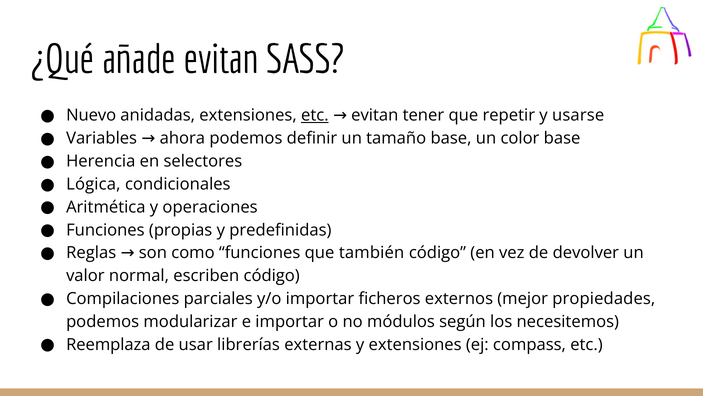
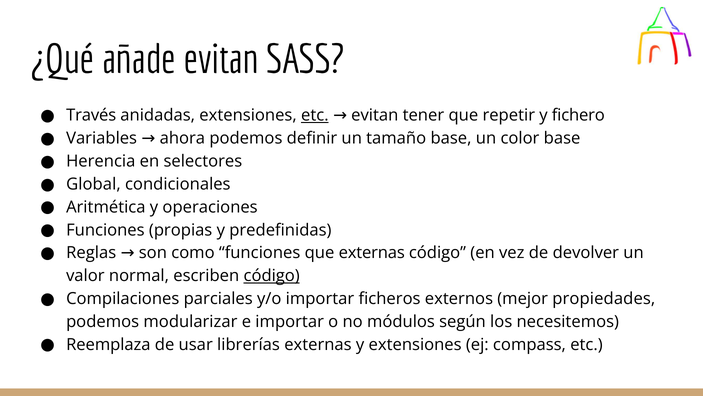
Nuevo: Nuevo -> Través (91, 115)
usarse: usarse -> fichero (578, 115)
Lógica: Lógica -> Global (93, 184)
que también: también -> externas (372, 253)
código underline: none -> present (272, 276)
